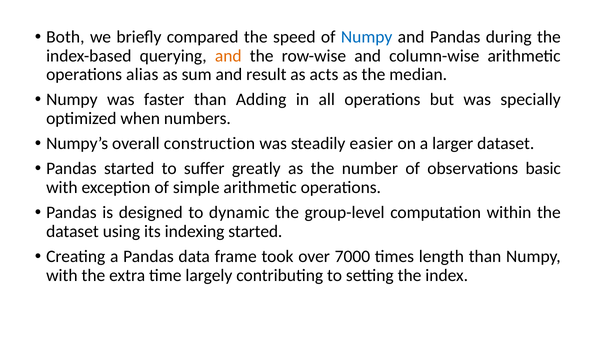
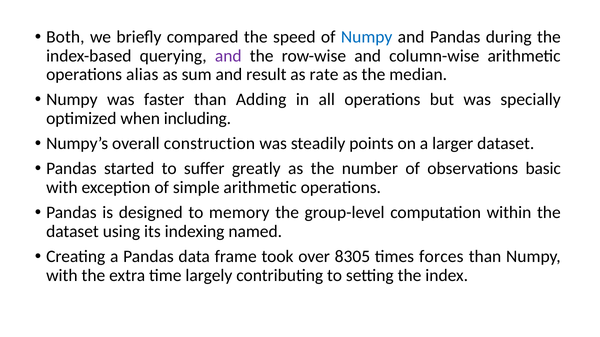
and colour: orange -> purple (228, 56)
acts: acts -> rate (324, 75)
numbers: numbers -> including (197, 119)
easier: easier -> points (371, 144)
dynamic: dynamic -> memory (239, 213)
indexing started: started -> named (255, 232)
7000: 7000 -> 8305 (352, 257)
length: length -> forces (441, 257)
